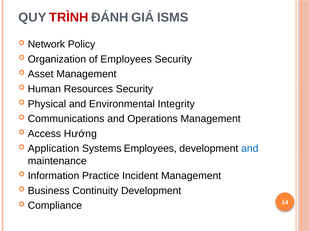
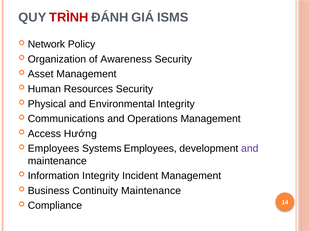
of Employees: Employees -> Awareness (126, 59)
Application: Application -> Employees (53, 149)
and colour: blue -> purple (250, 149)
Information Practice: Practice -> Integrity (101, 176)
Continuity Development: Development -> Maintenance (151, 191)
